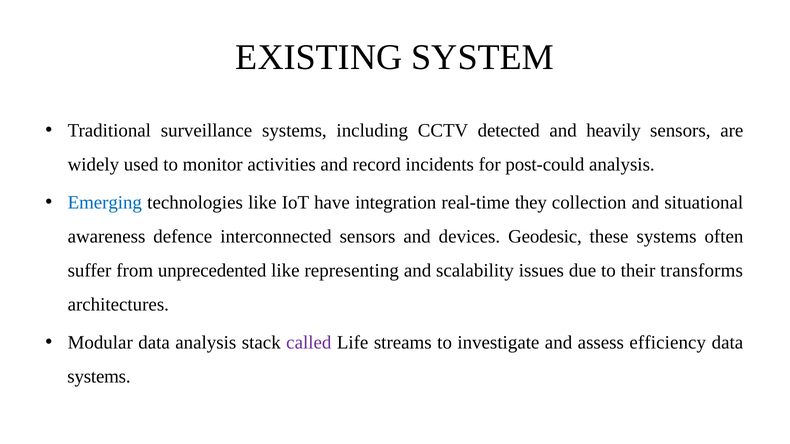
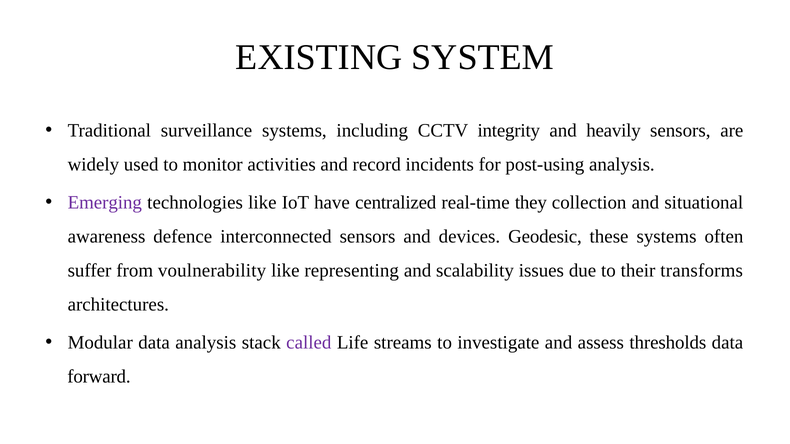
detected: detected -> integrity (509, 131)
post-could: post-could -> post-using (545, 165)
Emerging colour: blue -> purple (105, 203)
integration: integration -> centralized (396, 203)
unprecedented: unprecedented -> voulnerability (212, 271)
efficiency: efficiency -> thresholds (668, 343)
systems: systems -> forward (99, 377)
